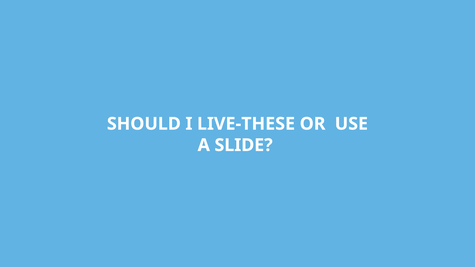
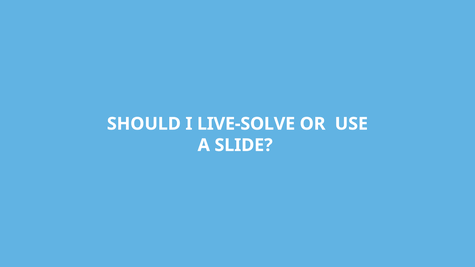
LIVE-THESE: LIVE-THESE -> LIVE-SOLVE (246, 124)
